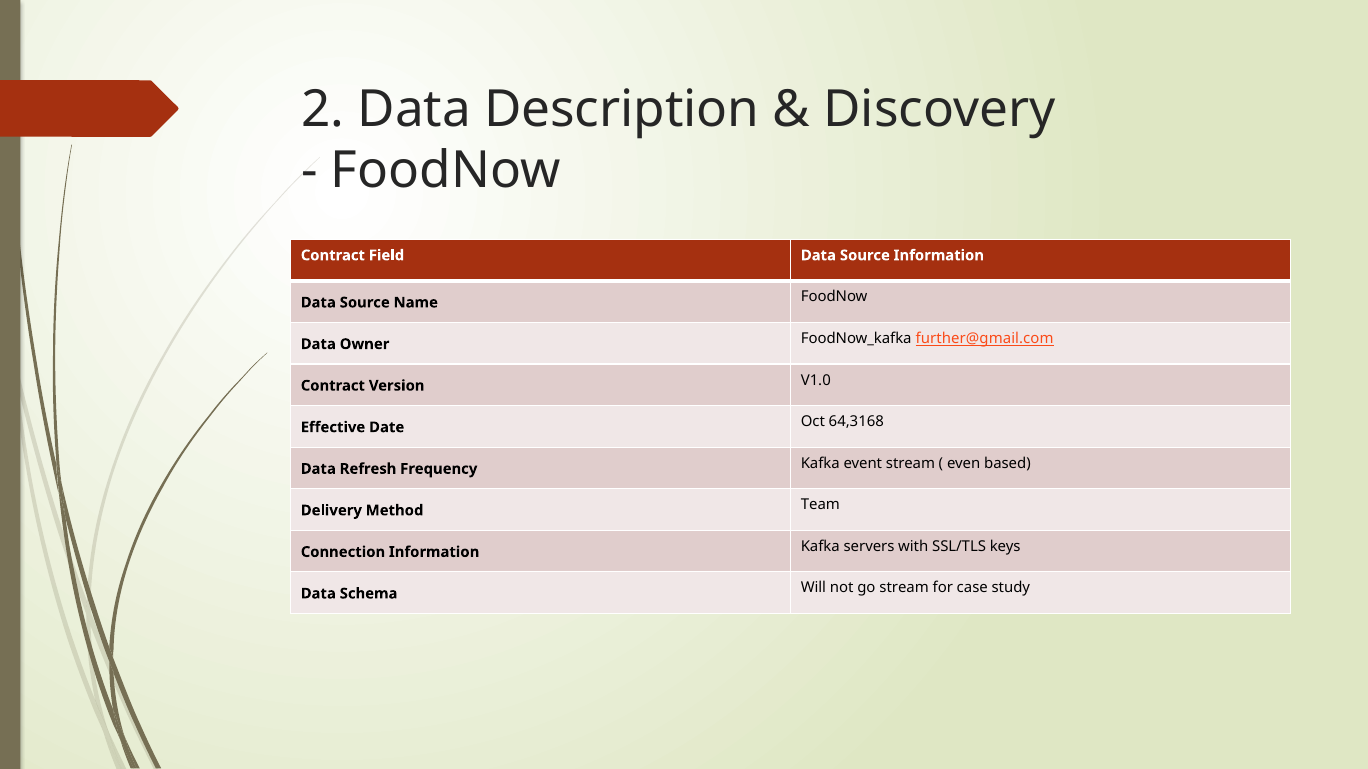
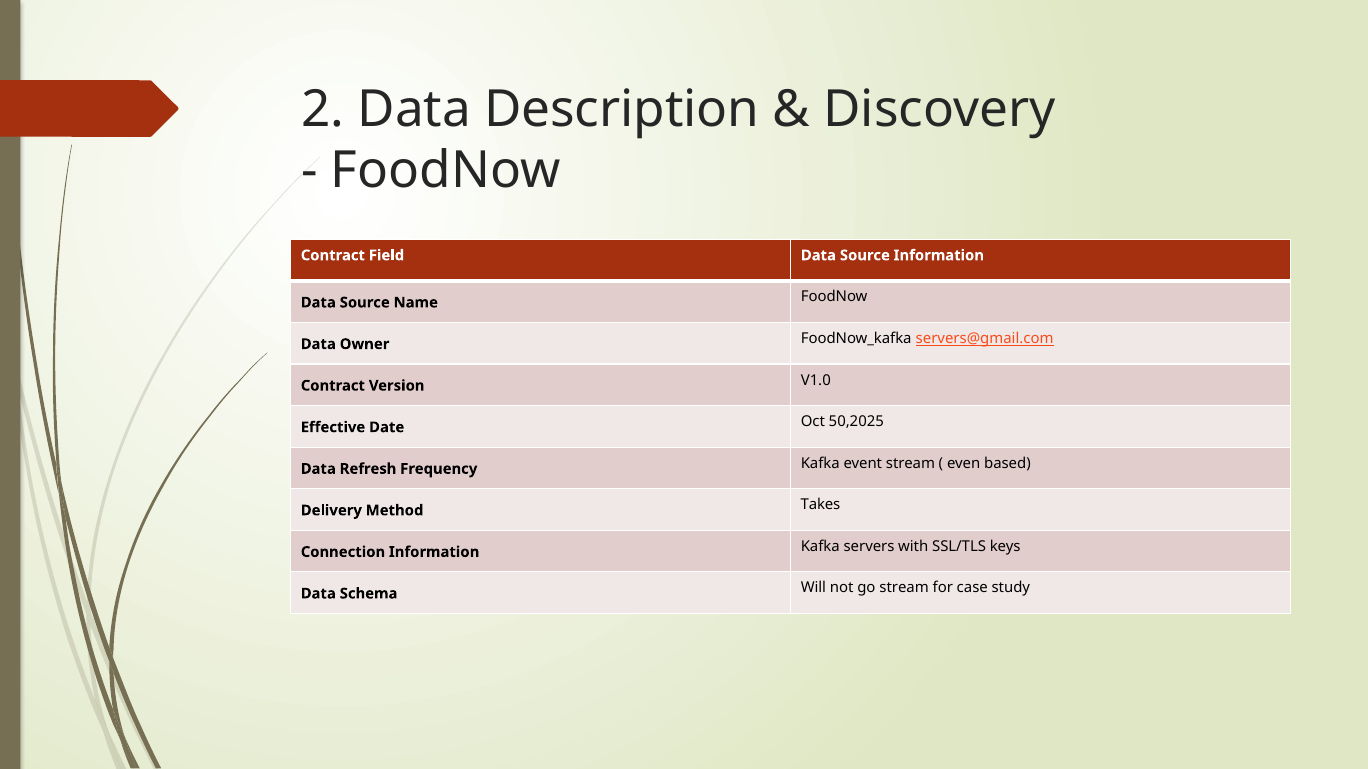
further@gmail.com: further@gmail.com -> servers@gmail.com (985, 339)
64,3168: 64,3168 -> 50,2025 (856, 422)
Team: Team -> Takes (820, 505)
